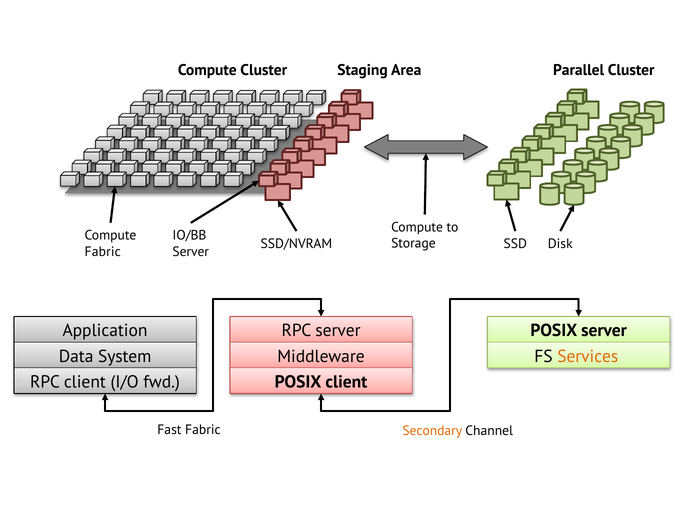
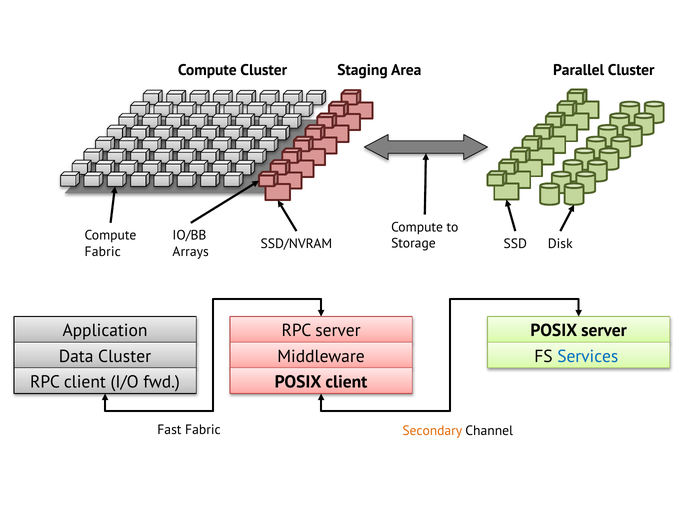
Server: Server -> Arrays (191, 252)
Data System: System -> Cluster (125, 356)
Services colour: orange -> blue (588, 356)
